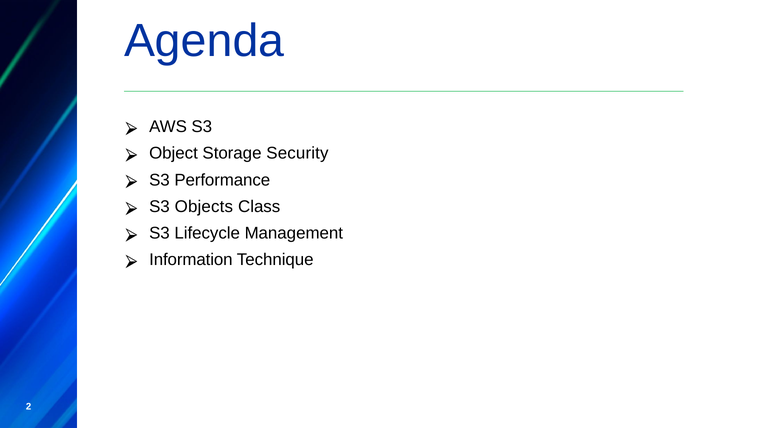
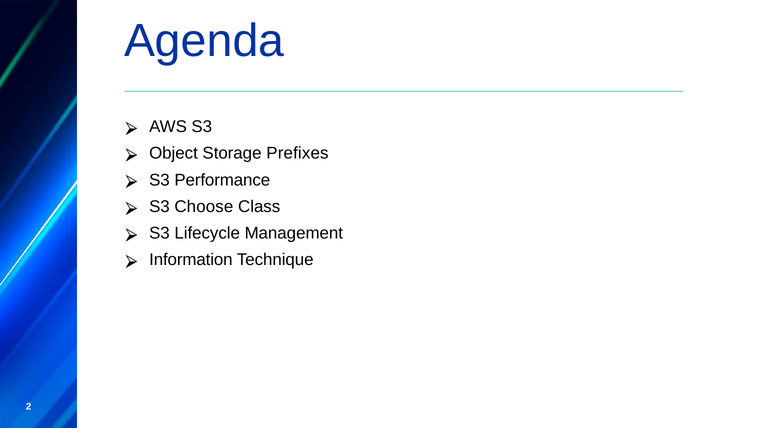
Security: Security -> Prefixes (297, 153)
Objects: Objects -> Choose (204, 207)
